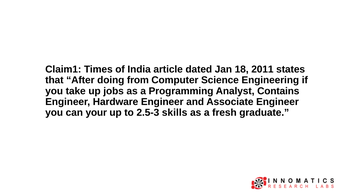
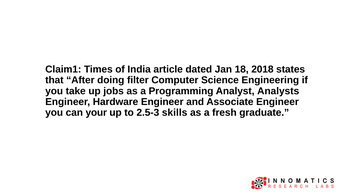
2011: 2011 -> 2018 (262, 69)
from: from -> filter (138, 80)
Contains: Contains -> Analysts (278, 91)
